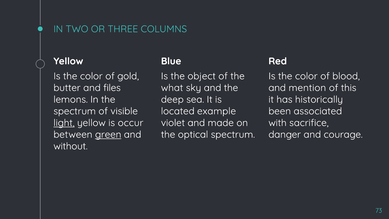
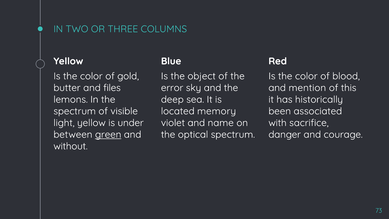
what: what -> error (172, 88)
example: example -> memory (217, 111)
light underline: present -> none (64, 123)
occur: occur -> under (131, 123)
made: made -> name (221, 123)
